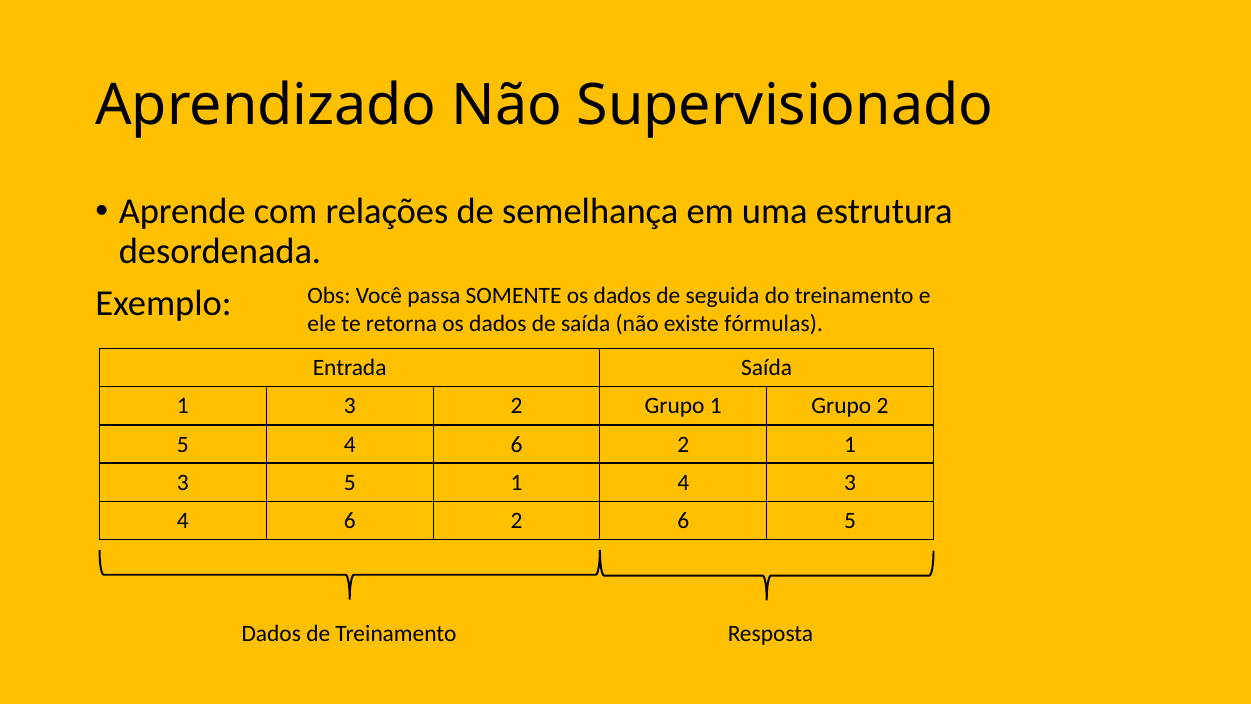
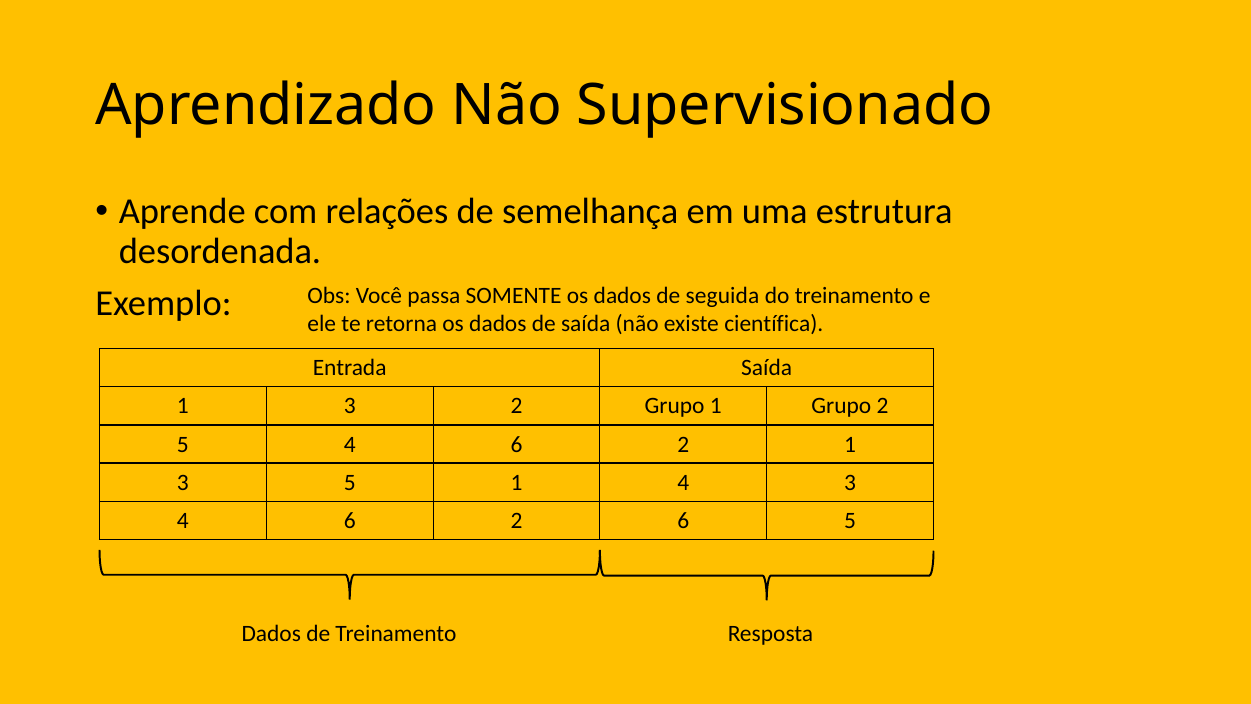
fórmulas: fórmulas -> científica (774, 324)
